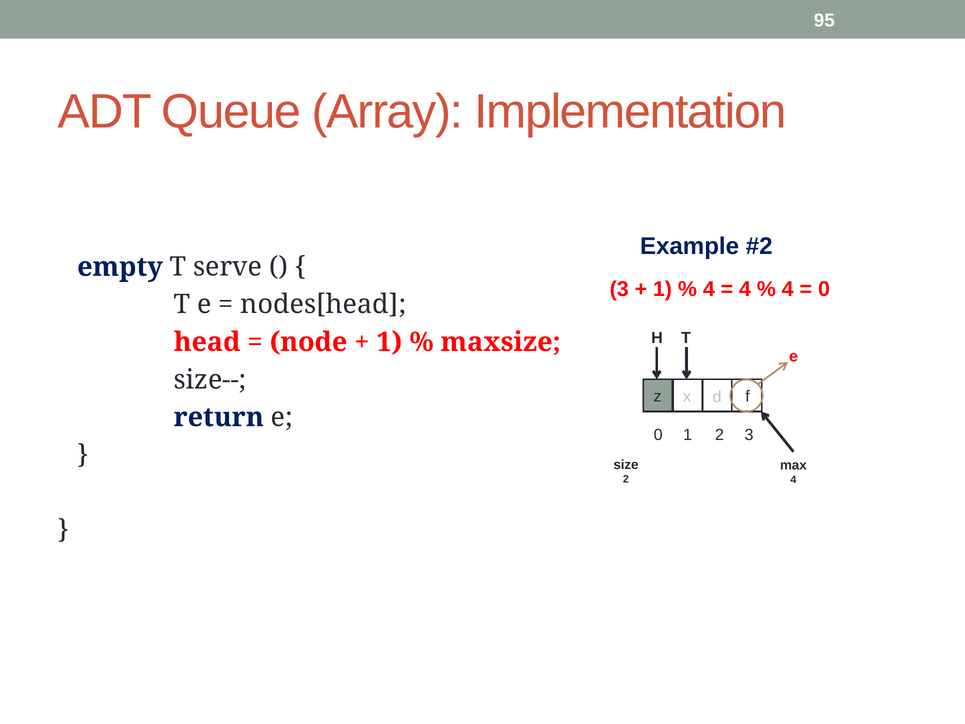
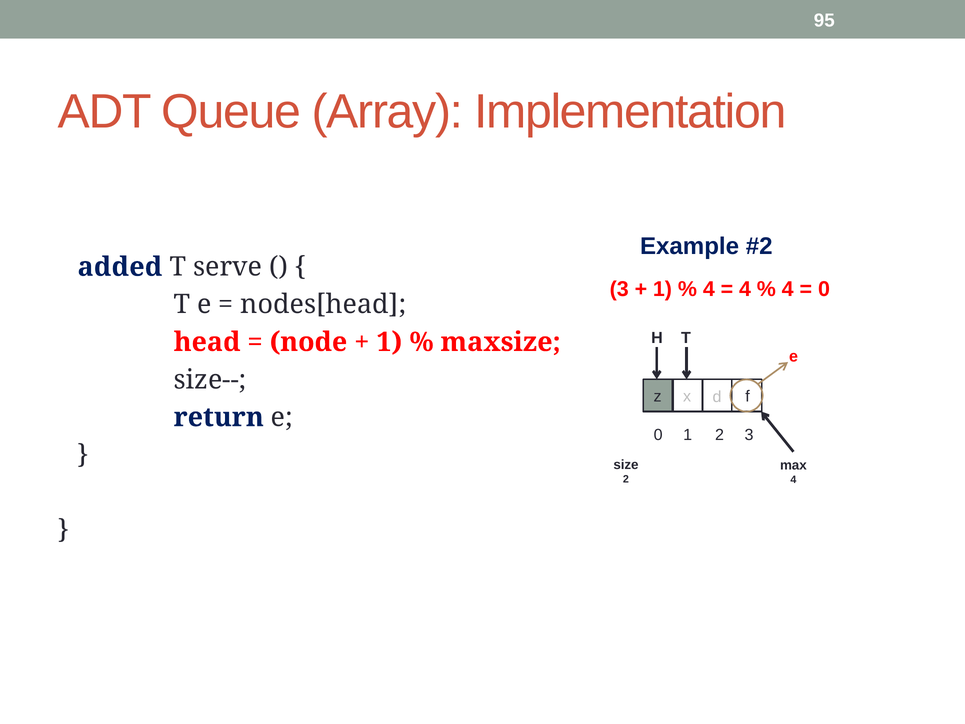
empty: empty -> added (120, 267)
